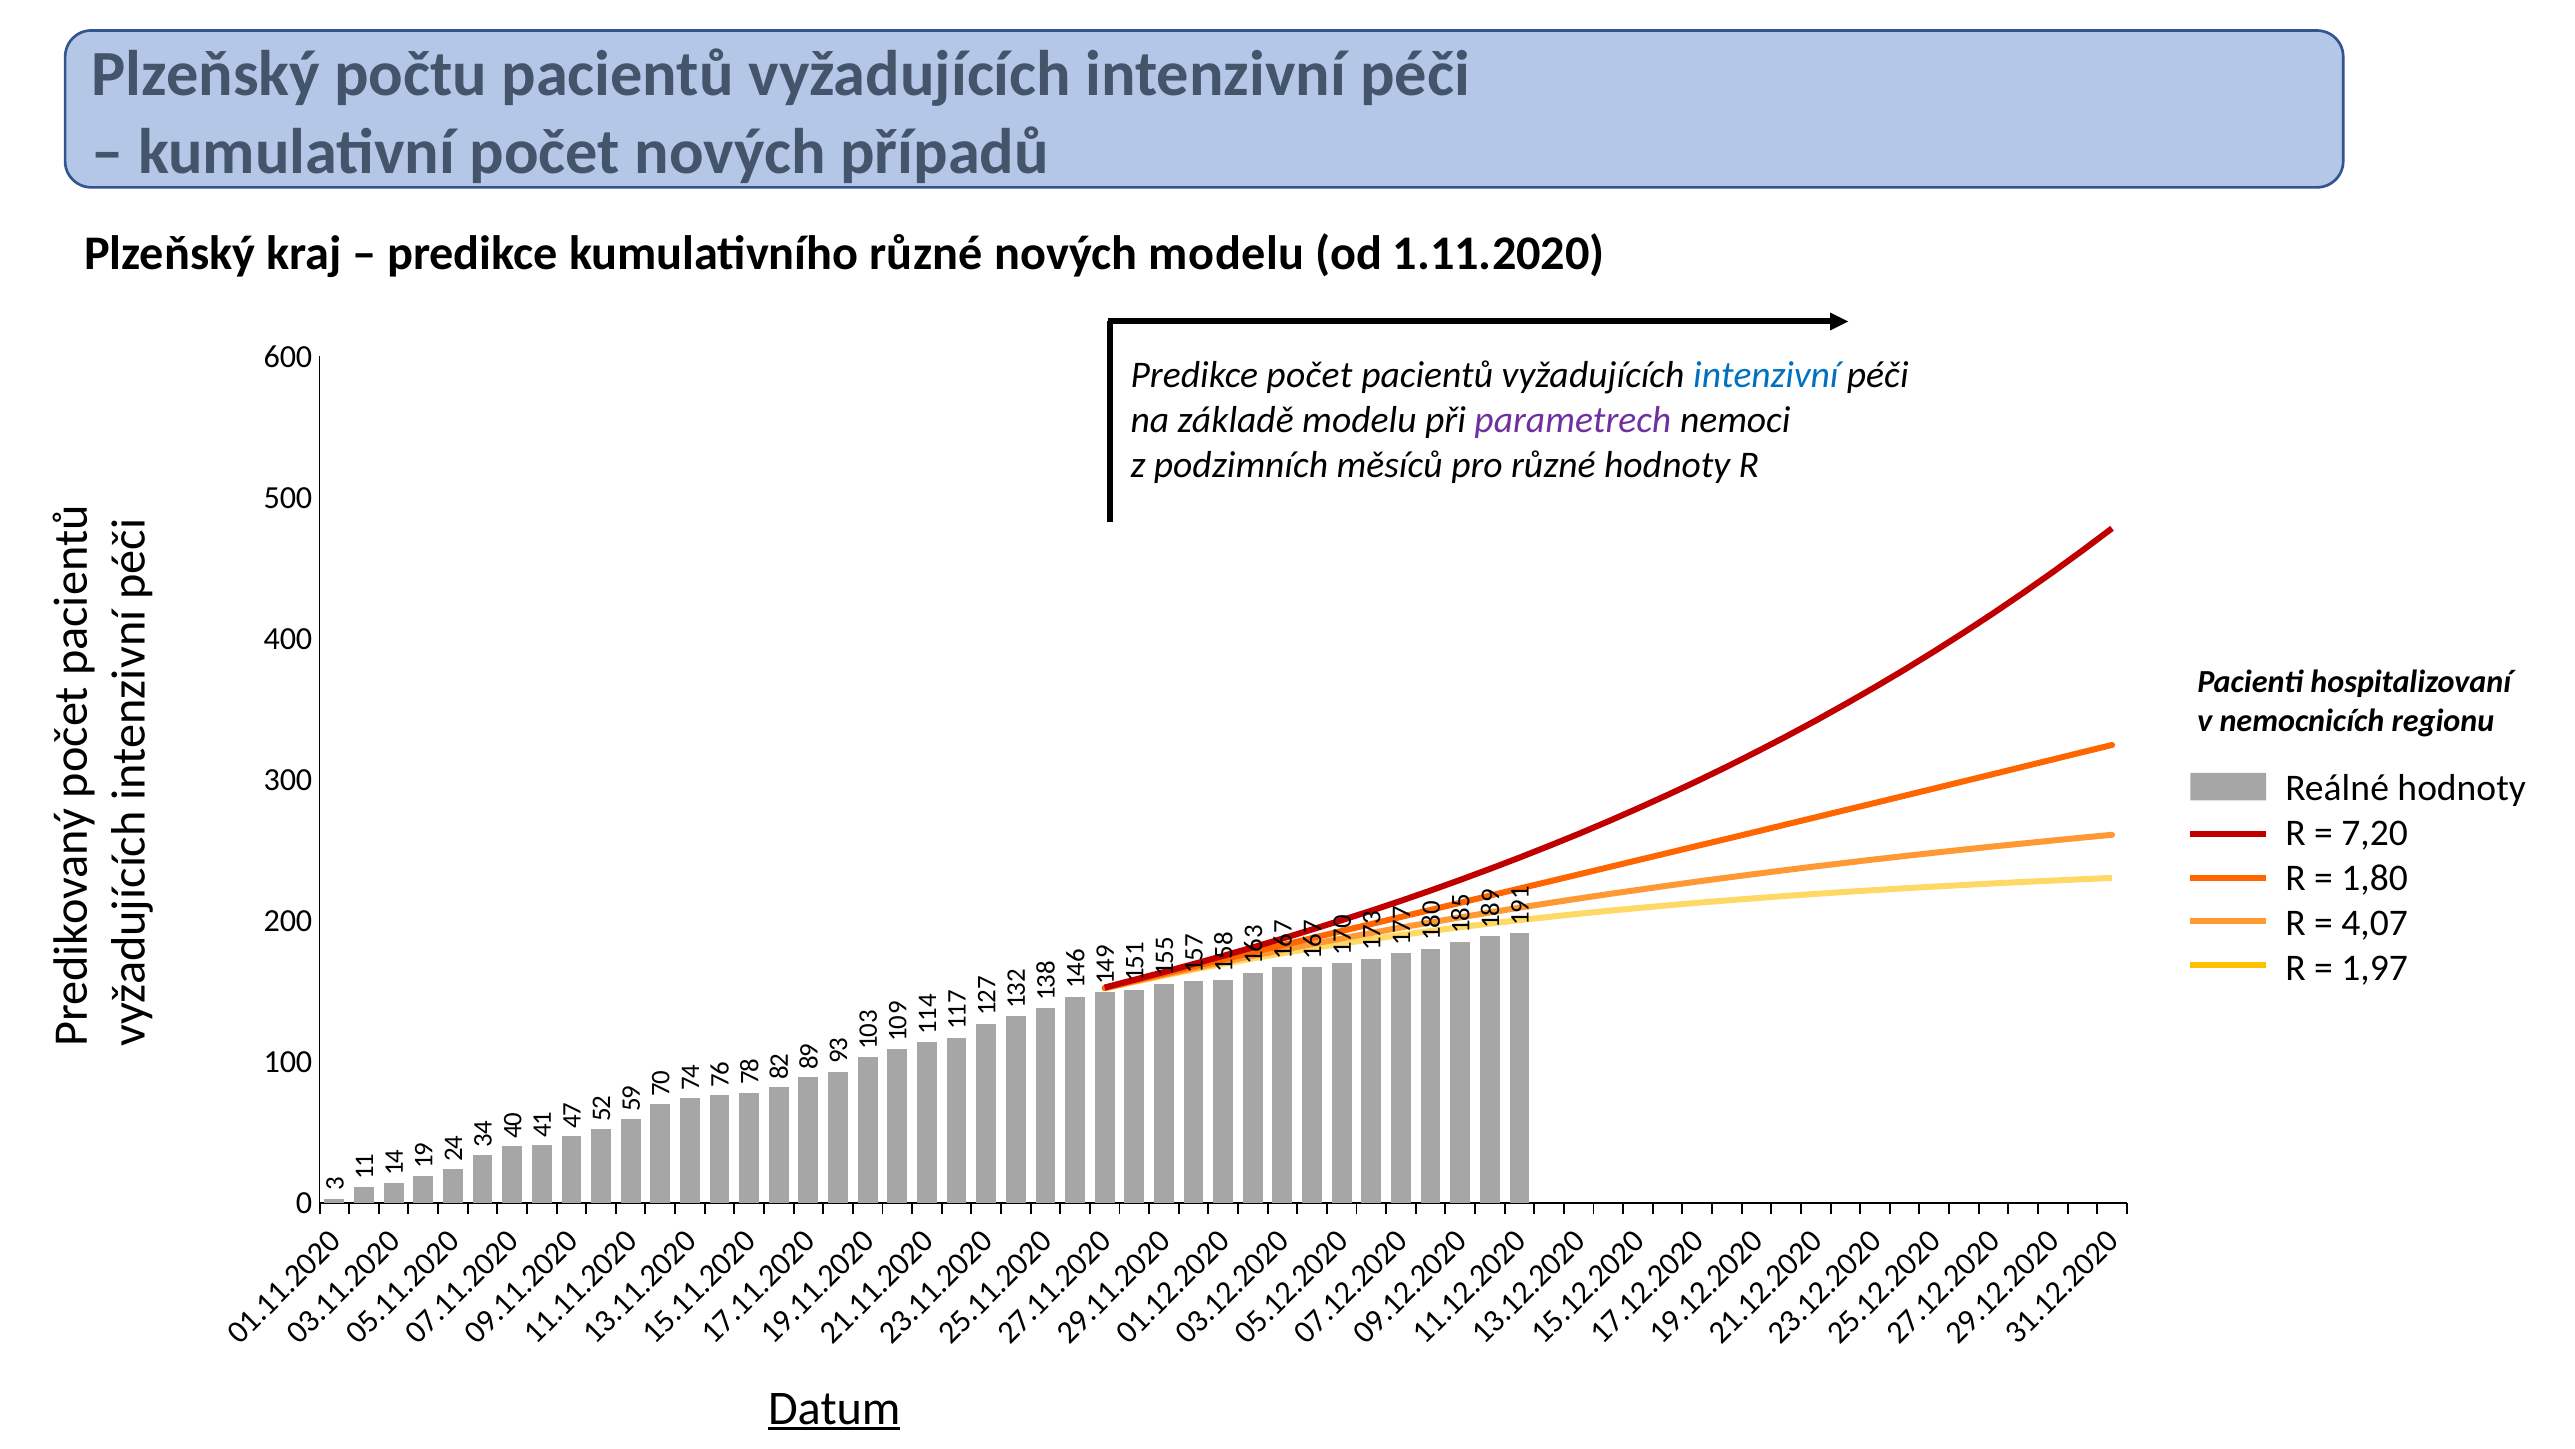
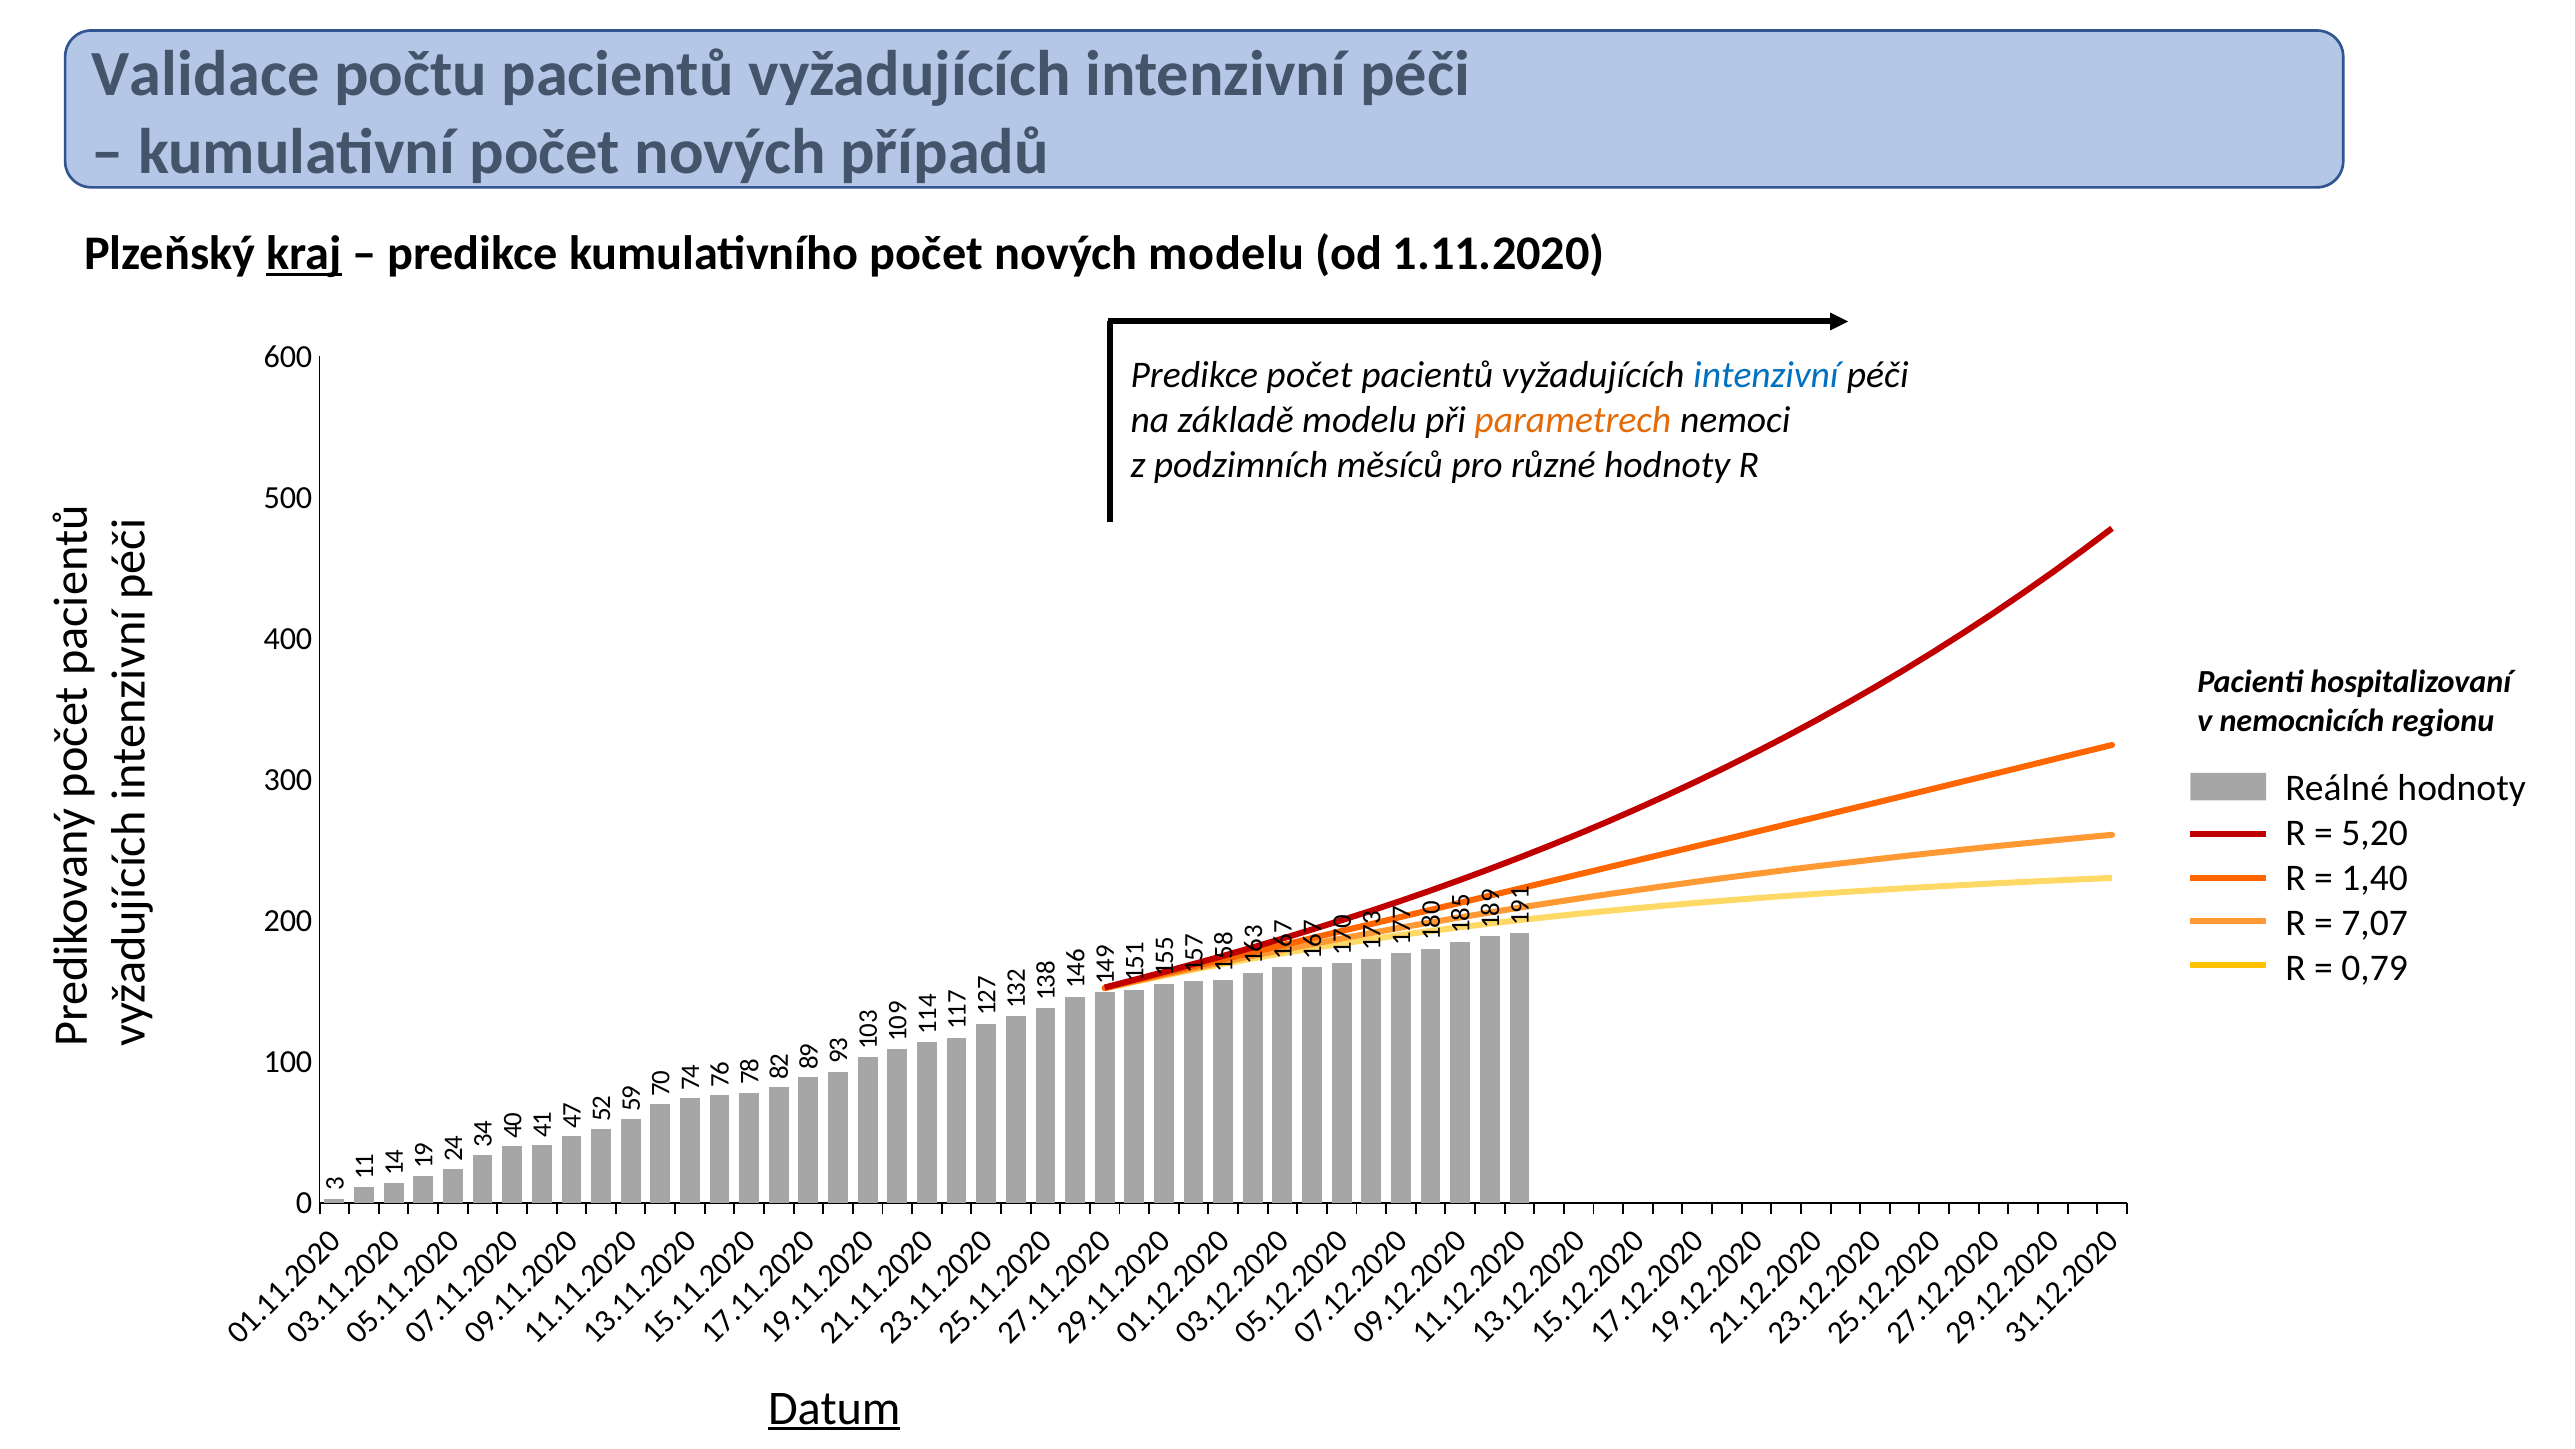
Plzeňský: Plzeňský -> Validace (206, 75)
kraj underline: none -> present (304, 254)
kumulativního různé: různé -> počet (926, 254)
parametrech colour: purple -> orange (1573, 420)
7,20: 7,20 -> 5,20 (2375, 832)
1,80: 1,80 -> 1,40 (2375, 878)
4,07: 4,07 -> 7,07 (2375, 923)
1,97: 1,97 -> 0,79 (2375, 968)
